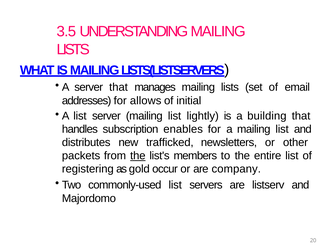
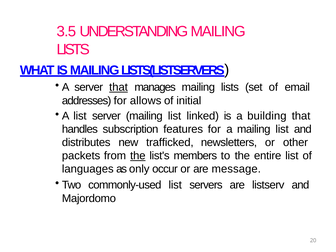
that underline: none -> present (119, 87)
lightly: lightly -> linked (203, 116)
enables: enables -> features (183, 129)
registering: registering -> languages (88, 169)
gold: gold -> only (139, 169)
company: company -> message (236, 169)
